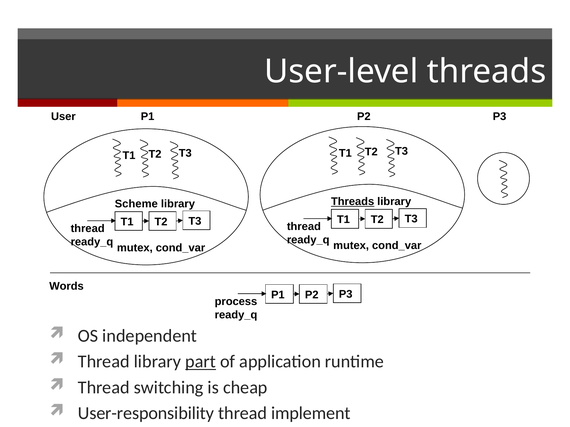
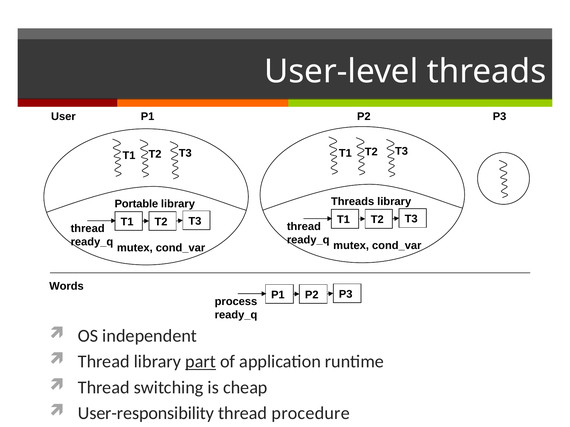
Threads underline: present -> none (353, 202)
Scheme: Scheme -> Portable (136, 204)
implement: implement -> procedure (311, 414)
